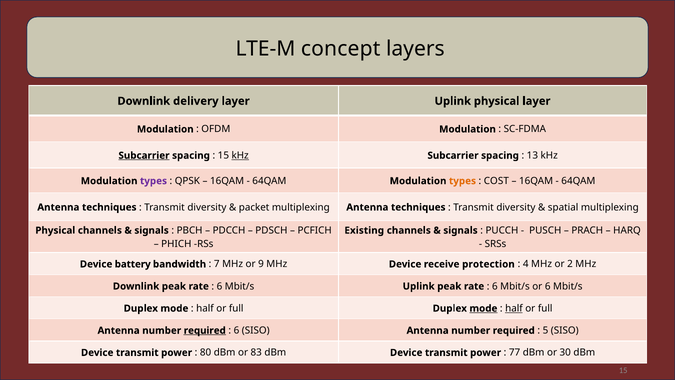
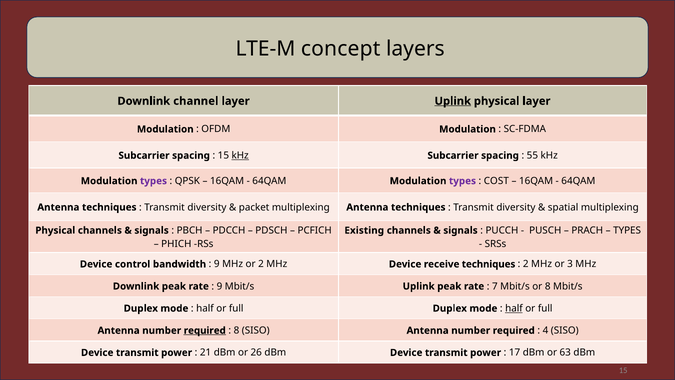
delivery: delivery -> channel (196, 101)
Uplink underline: none -> present (453, 101)
Subcarrier underline: present -> none (144, 155)
13: 13 -> 55 (532, 155)
types colour: orange -> purple (462, 181)
HARQ: HARQ -> TYPES (627, 230)
battery: battery -> control (133, 264)
7: 7 -> 9 (217, 264)
or 9: 9 -> 2 (261, 264)
receive protection: protection -> techniques (489, 264)
4: 4 -> 2 (526, 264)
2: 2 -> 3 (570, 264)
6: 6 -> 9 (219, 286)
6: 6 -> 7 (495, 286)
or 6: 6 -> 8 (548, 286)
mode underline: present -> none (483, 308)
6: 6 -> 8 (236, 330)
5: 5 -> 4 (545, 330)
80: 80 -> 21 (206, 352)
83: 83 -> 26 (256, 352)
77: 77 -> 17 (515, 352)
30: 30 -> 63 (565, 352)
